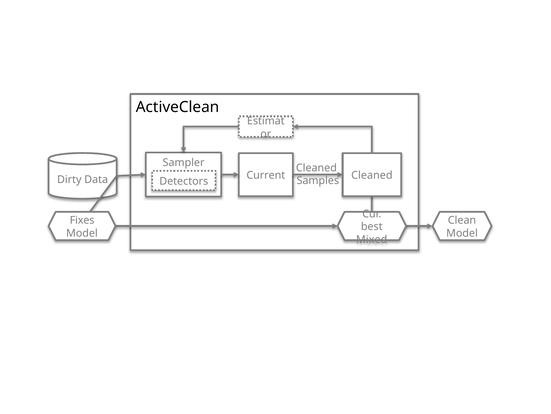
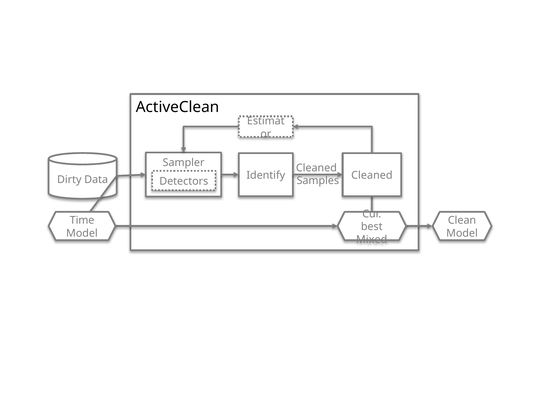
Current: Current -> Identify (266, 175)
Fixes: Fixes -> Time (82, 220)
